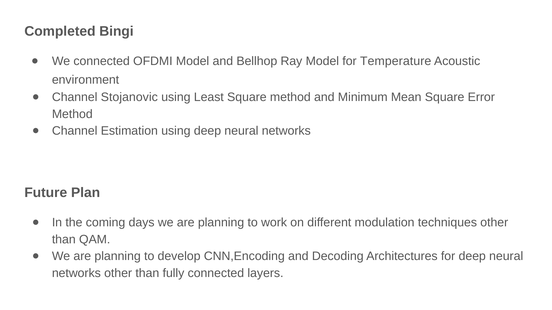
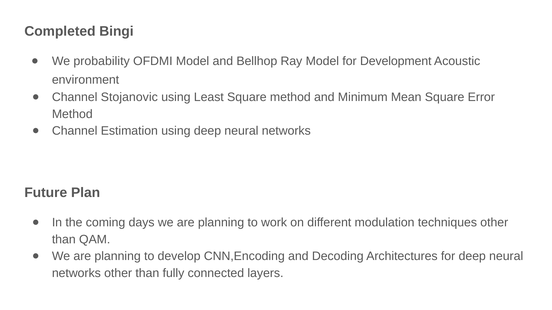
We connected: connected -> probability (102, 61)
Temperature: Temperature -> Development (396, 61)
